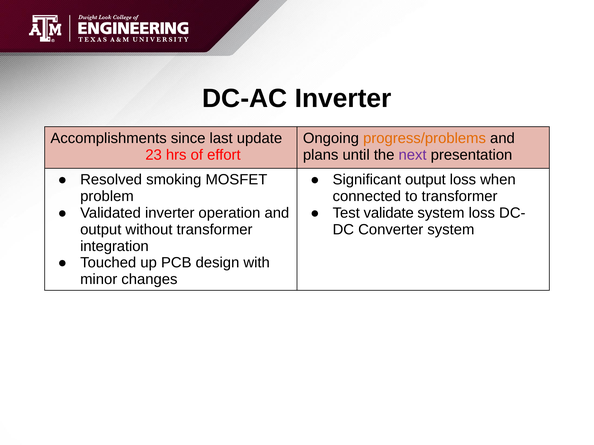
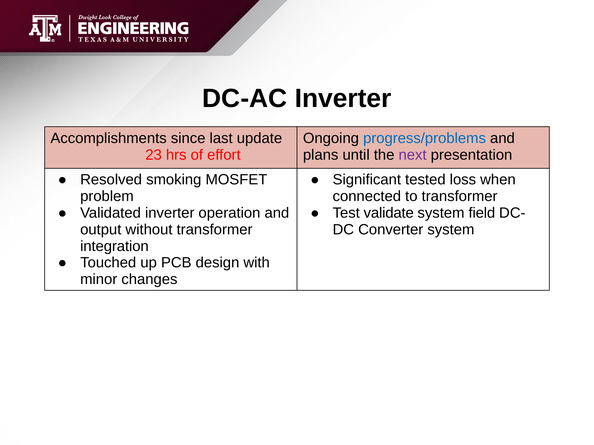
progress/problems colour: orange -> blue (425, 138)
Significant output: output -> tested (425, 180)
system loss: loss -> field (482, 213)
